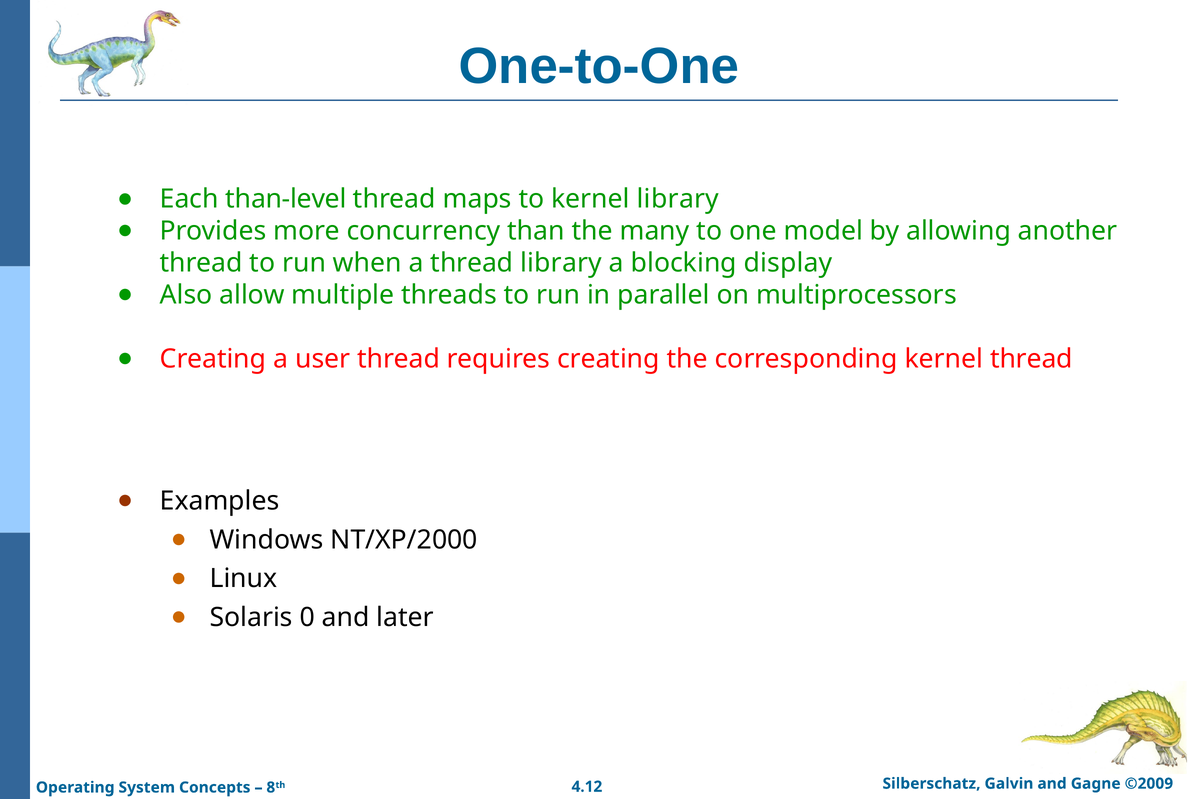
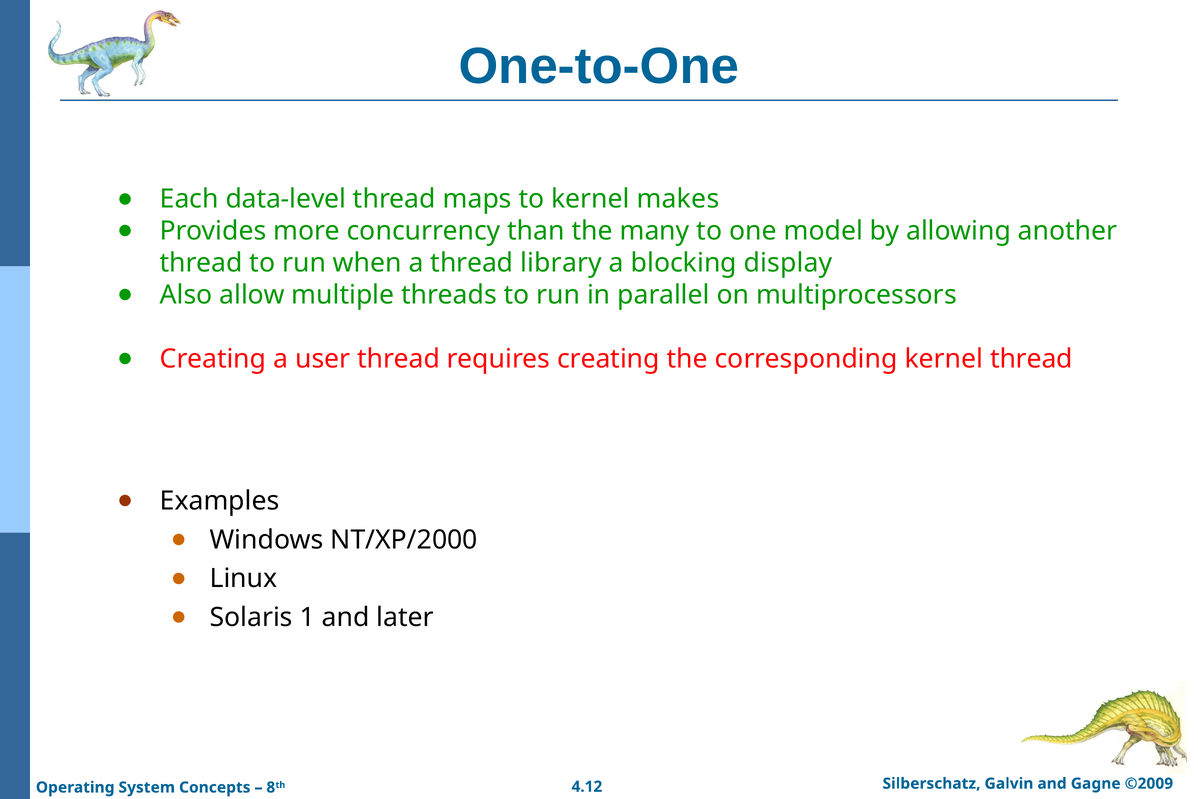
than-level: than-level -> data-level (286, 199)
kernel library: library -> makes (678, 199)
0: 0 -> 1 (307, 617)
